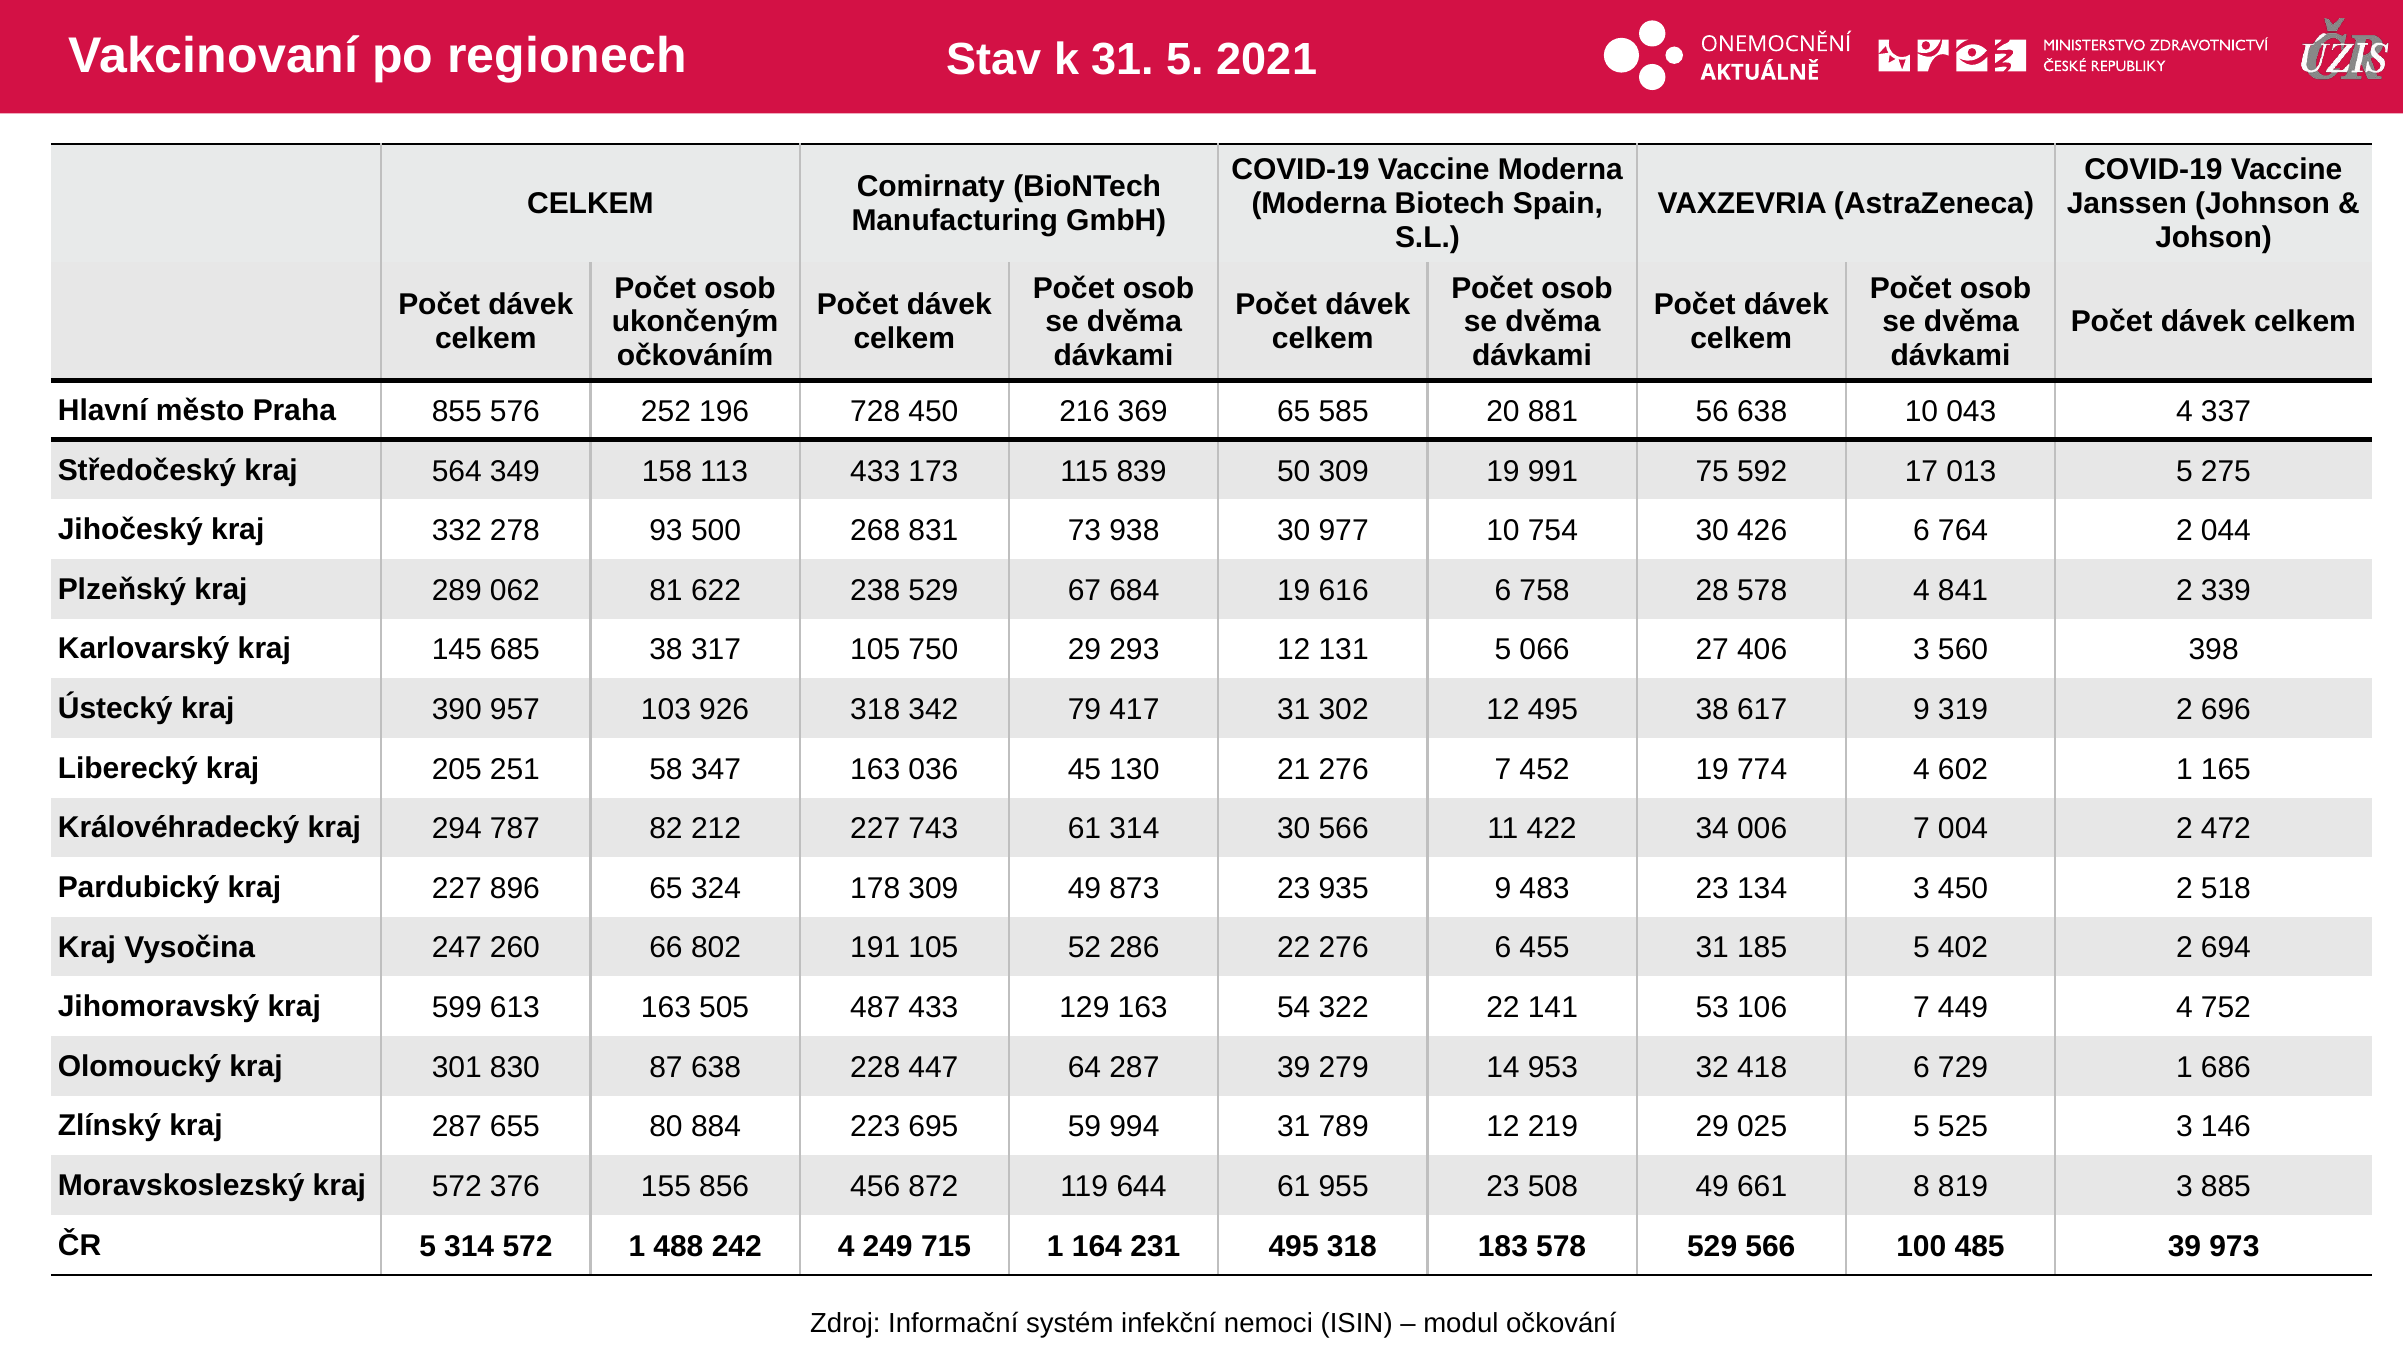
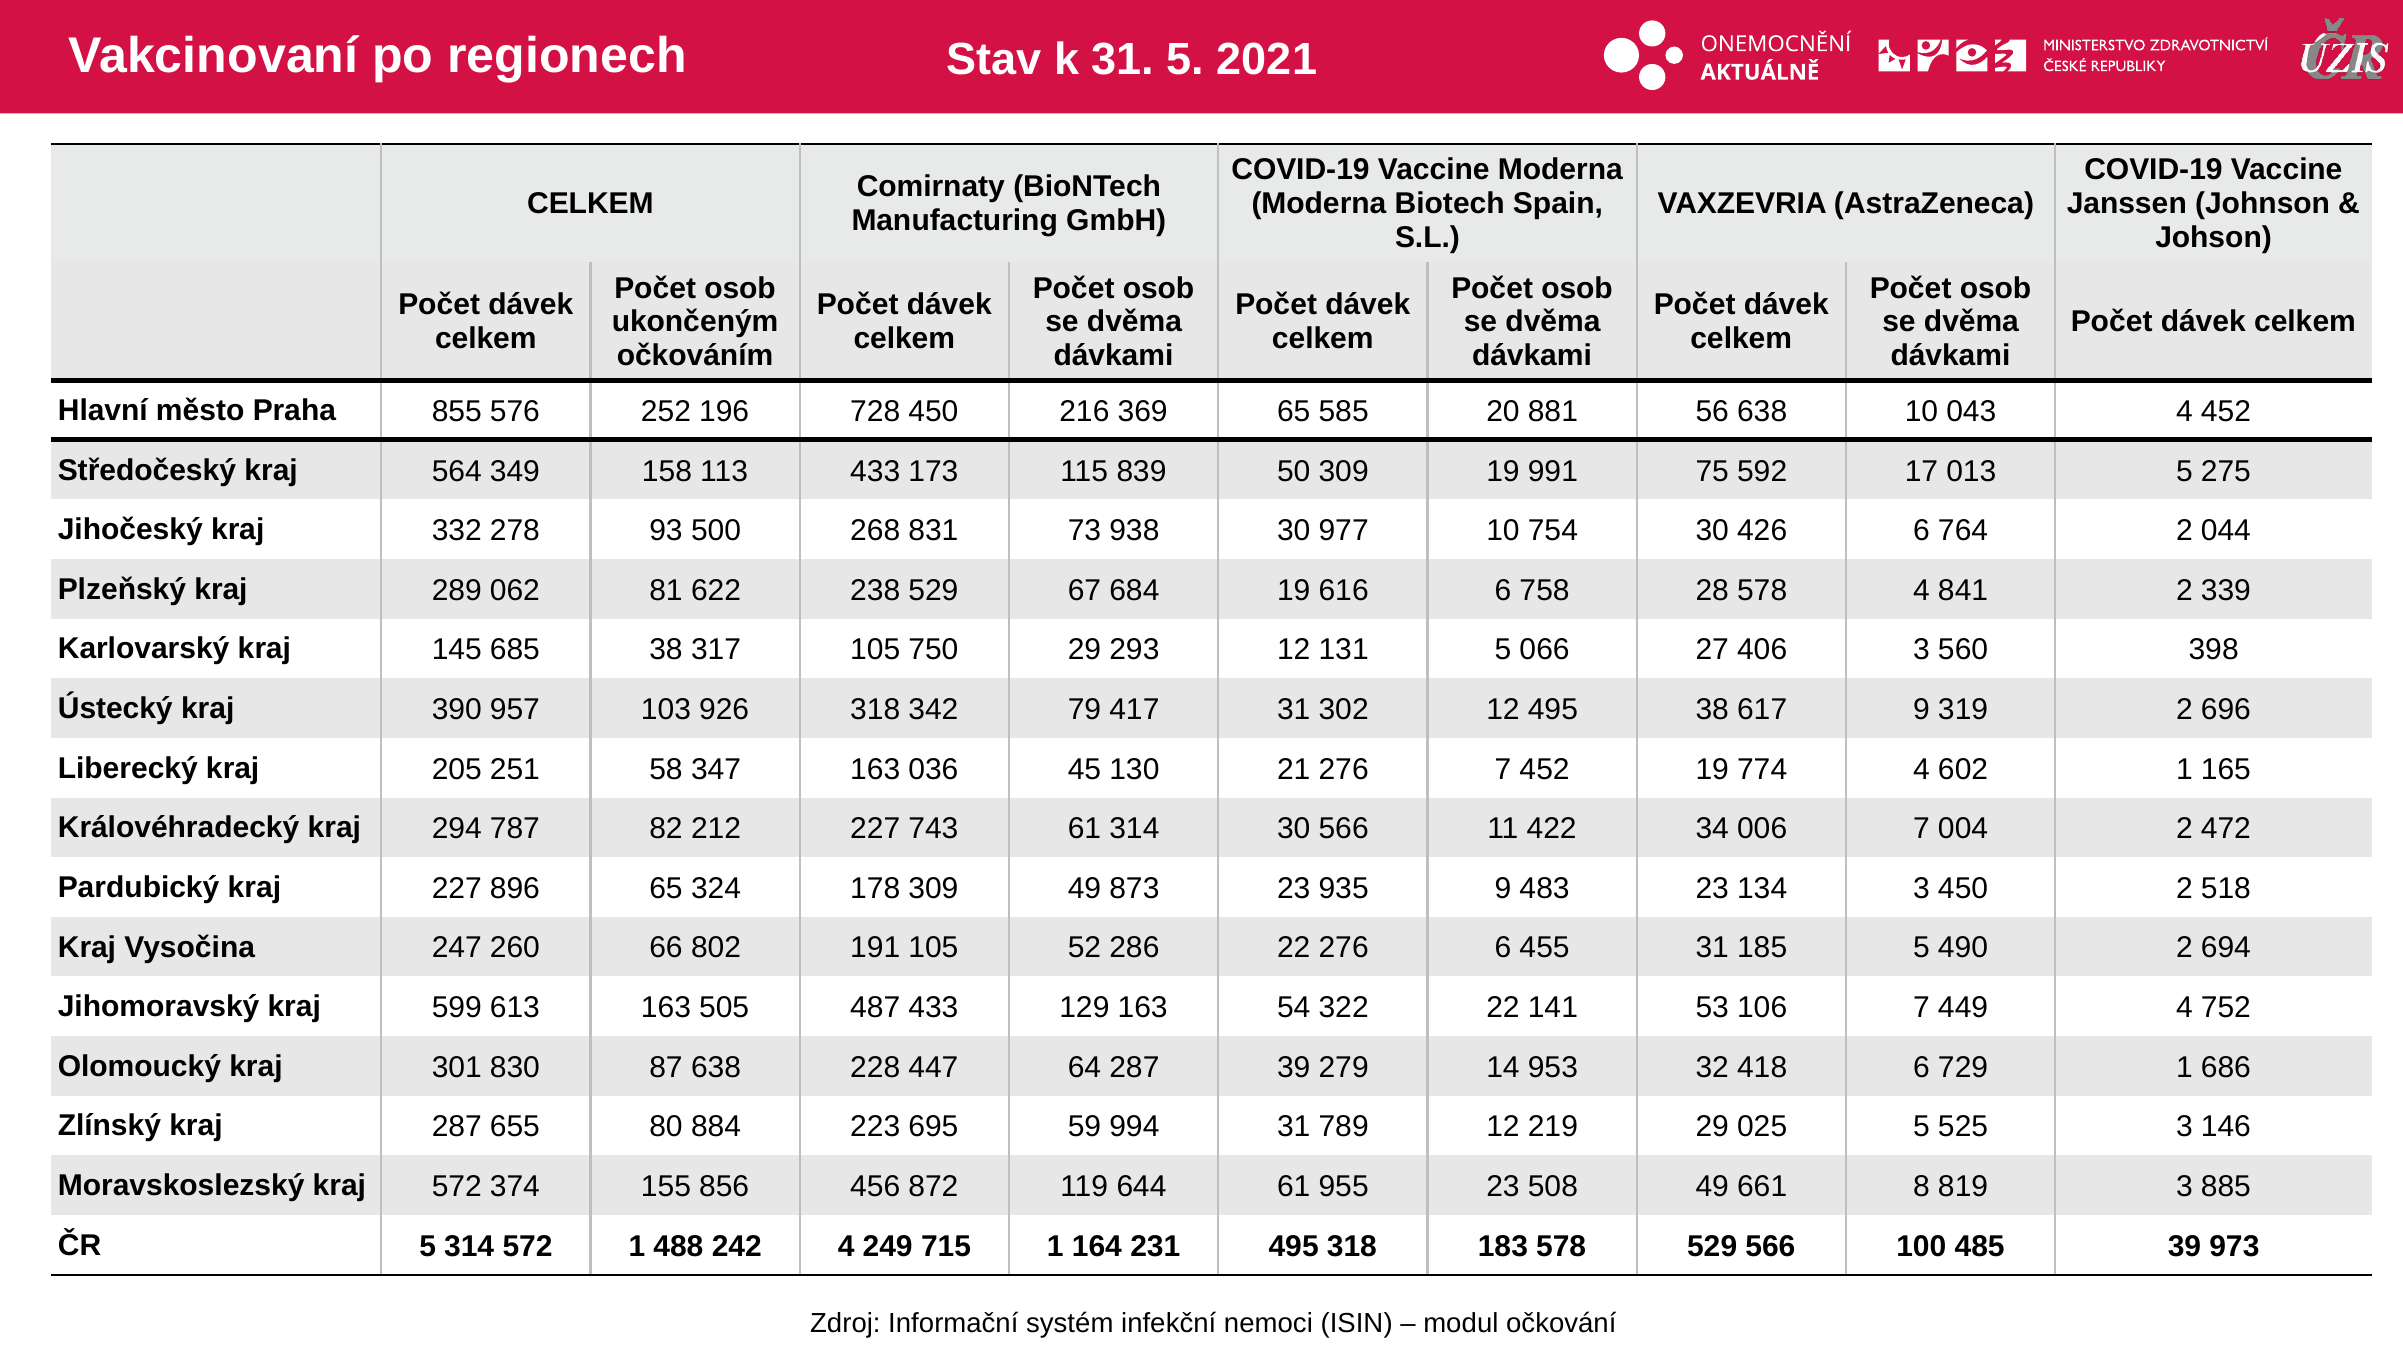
4 337: 337 -> 452 (2226, 411)
402: 402 -> 490 (1963, 948)
376: 376 -> 374 (515, 1187)
